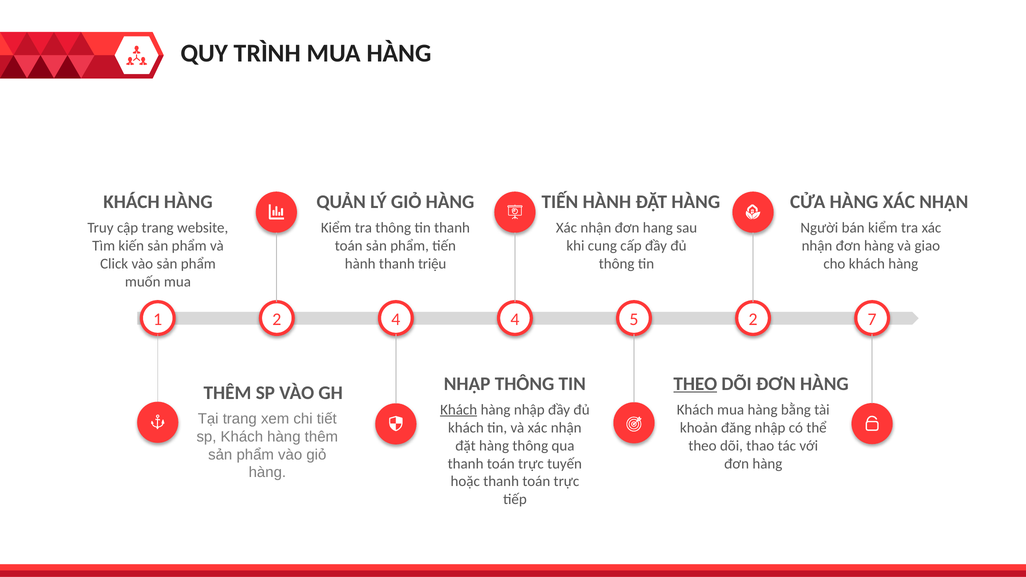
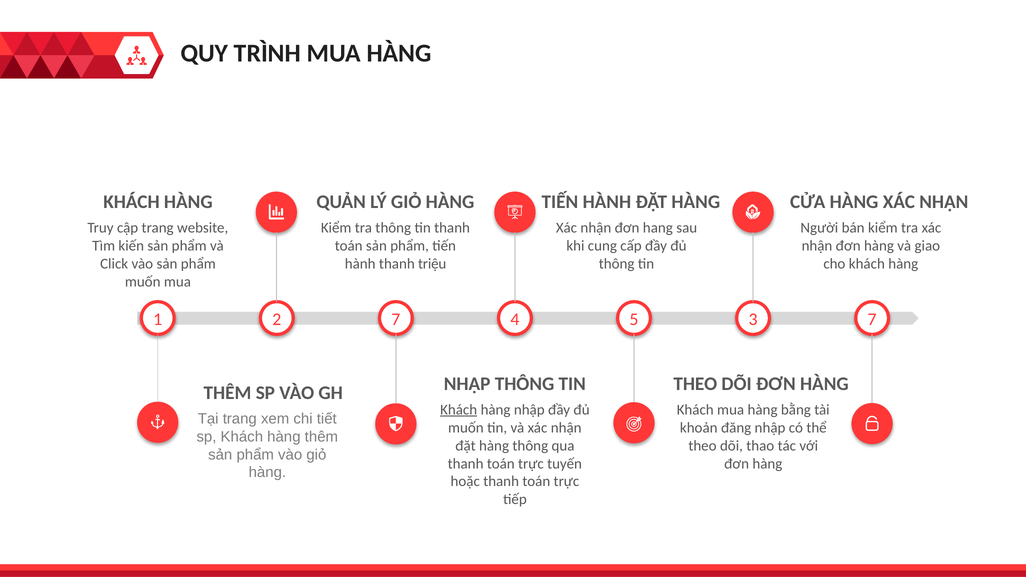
1 4: 4 -> 7 (396, 319)
4 2: 2 -> 3 (753, 319)
THEO underline: present -> none (695, 384)
khách: khách -> muốn (466, 428)
